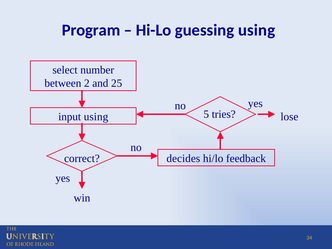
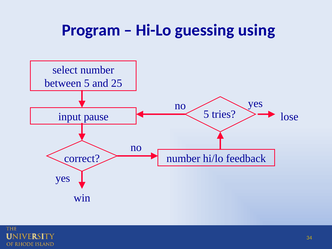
between 2: 2 -> 5 (87, 83)
input using: using -> pause (96, 117)
decides: decides -> number (183, 158)
